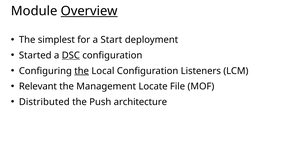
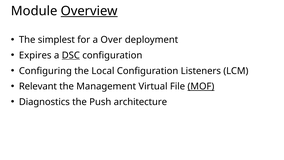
Start: Start -> Over (111, 40)
Started: Started -> Expires (35, 55)
the underline: present -> none (82, 71)
Locate: Locate -> Virtual (153, 86)
MOF underline: none -> present (201, 86)
Distributed: Distributed -> Diagnostics (44, 102)
